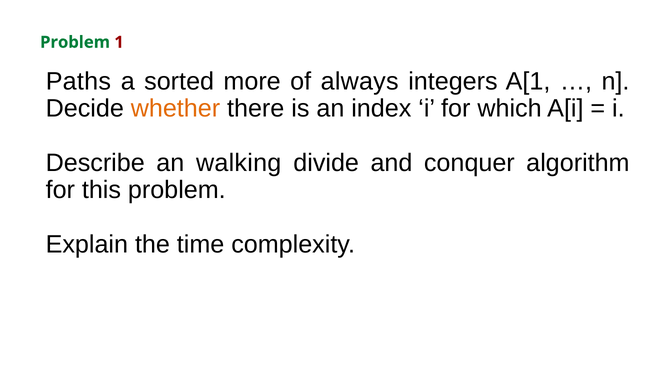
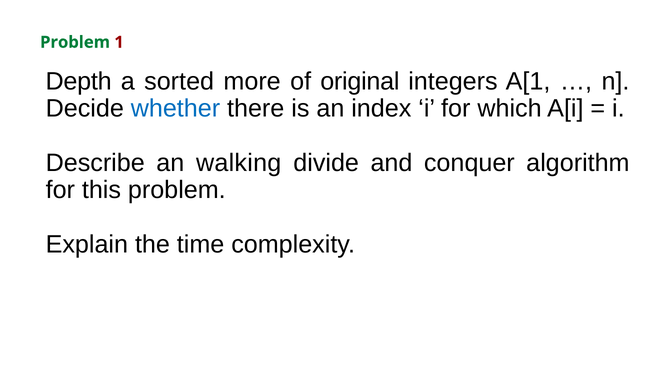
Paths: Paths -> Depth (79, 81)
always: always -> original (360, 81)
whether colour: orange -> blue (175, 109)
